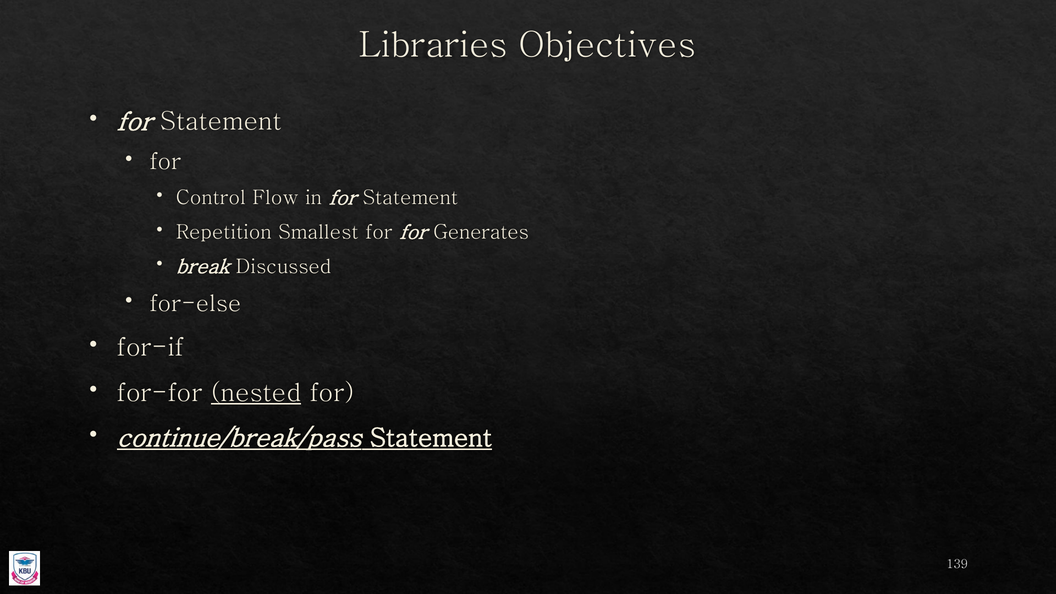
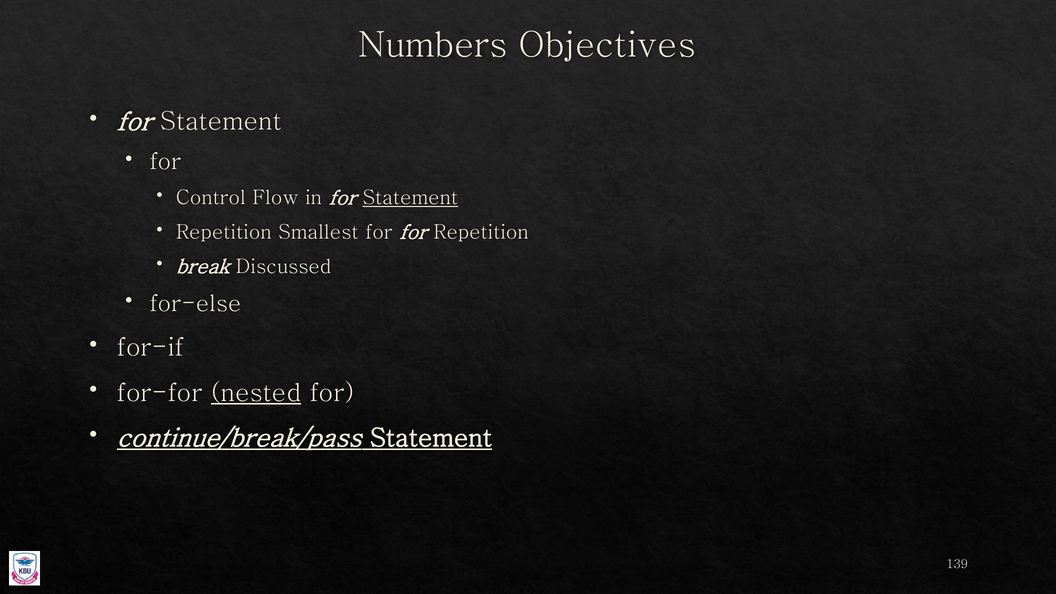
Libraries: Libraries -> Numbers (433, 45)
Statement underline: none -> present (410, 198)
for Generates: Generates -> Repetition (481, 232)
